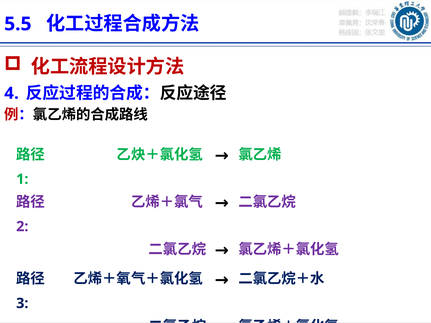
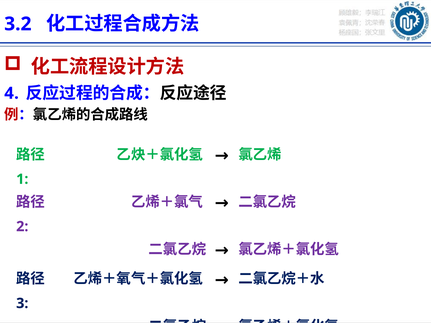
5.5: 5.5 -> 3.2 (18, 24)
